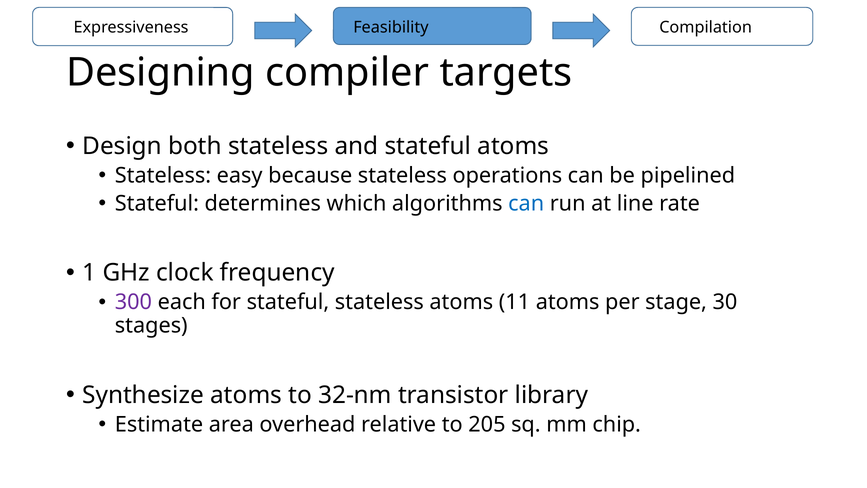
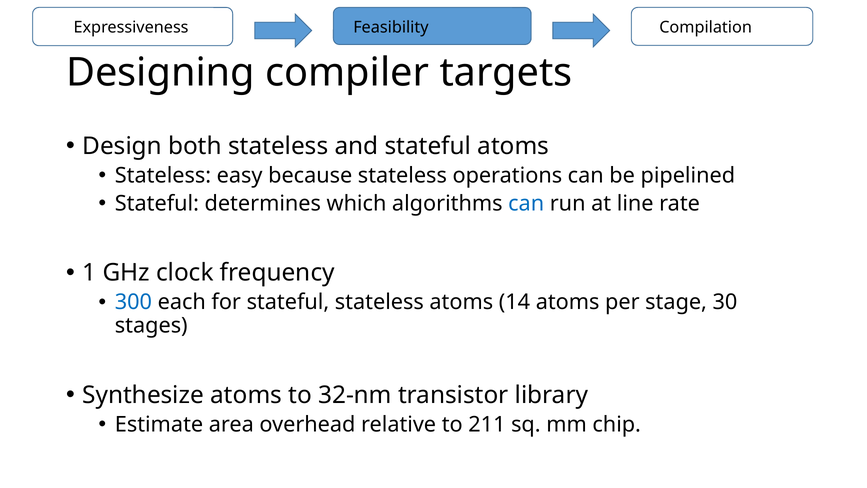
300 colour: purple -> blue (133, 302)
11: 11 -> 14 (514, 302)
205: 205 -> 211 (487, 424)
